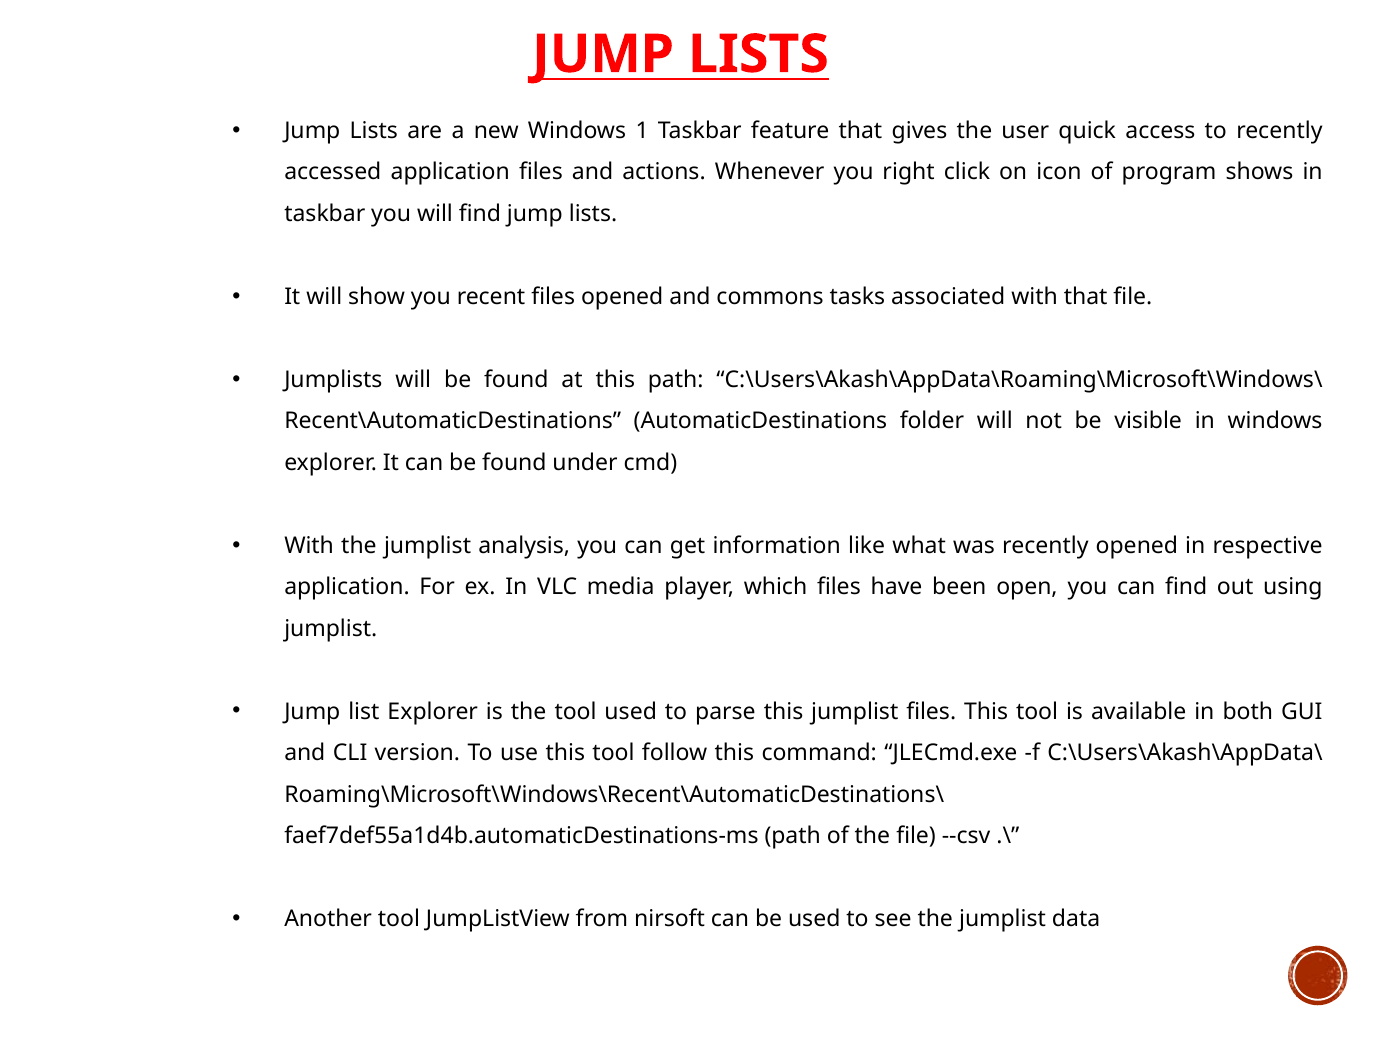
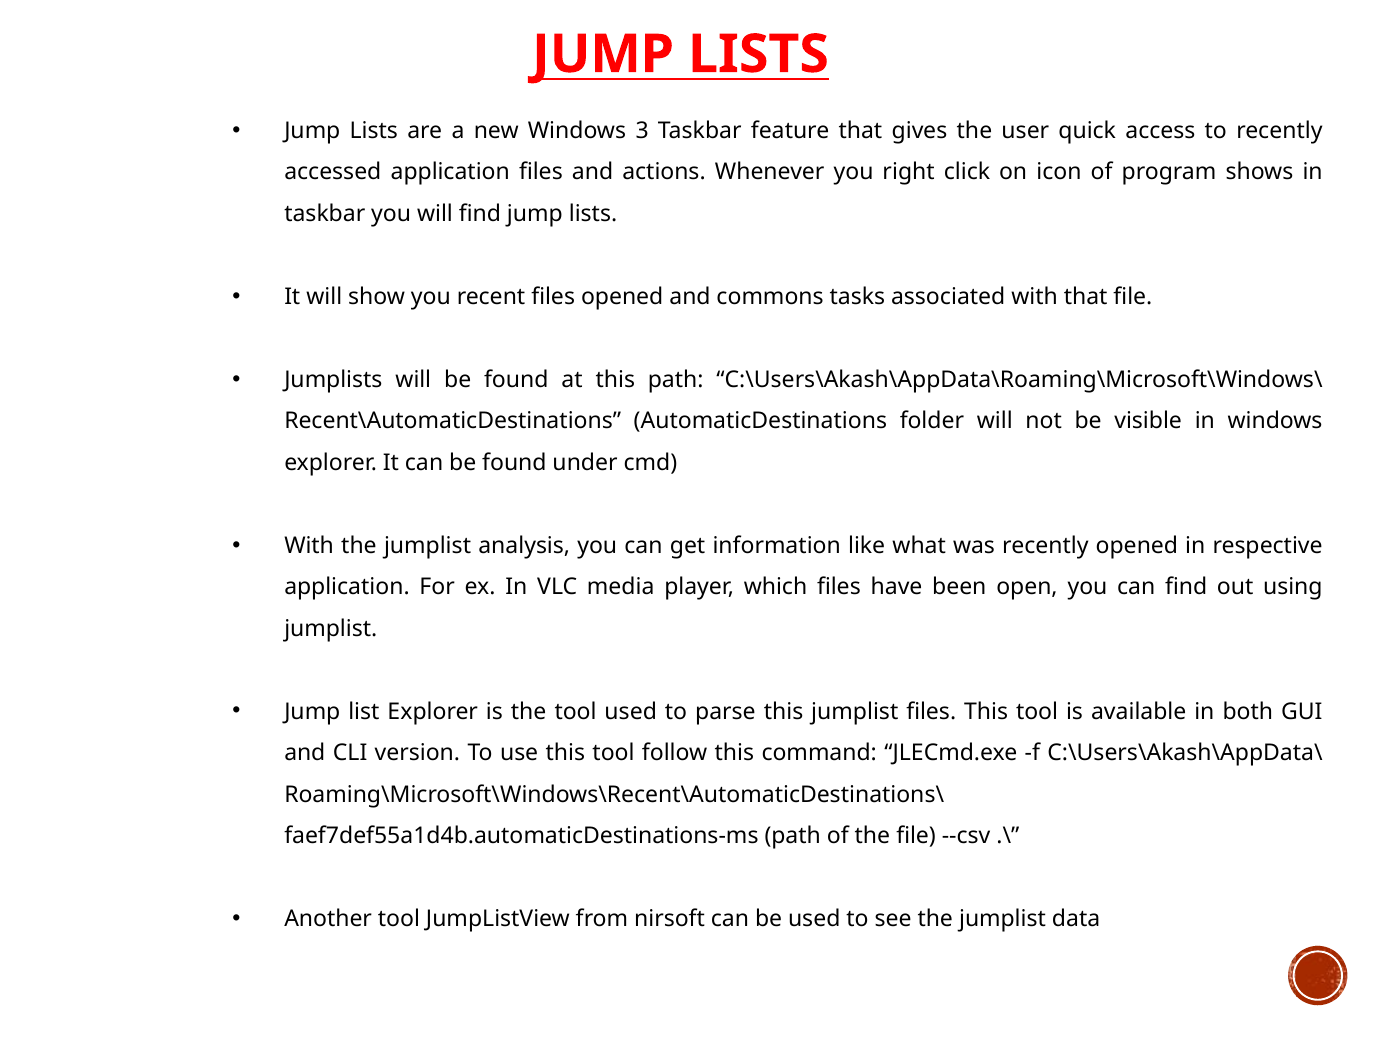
1: 1 -> 3 (642, 131)
